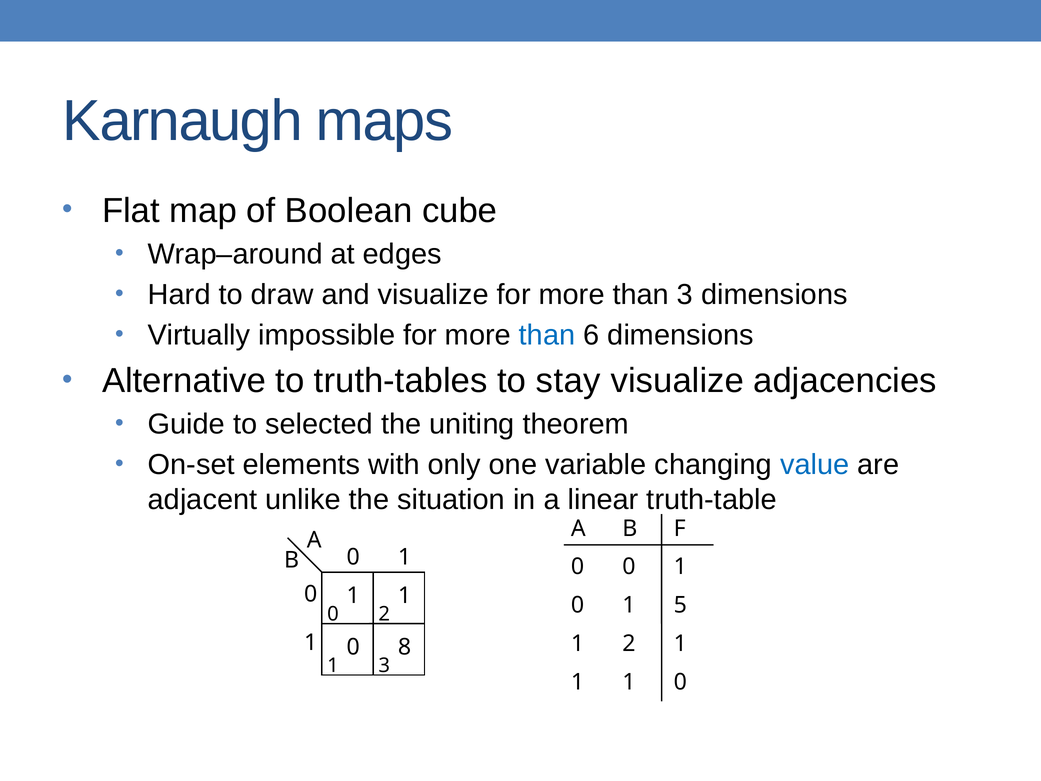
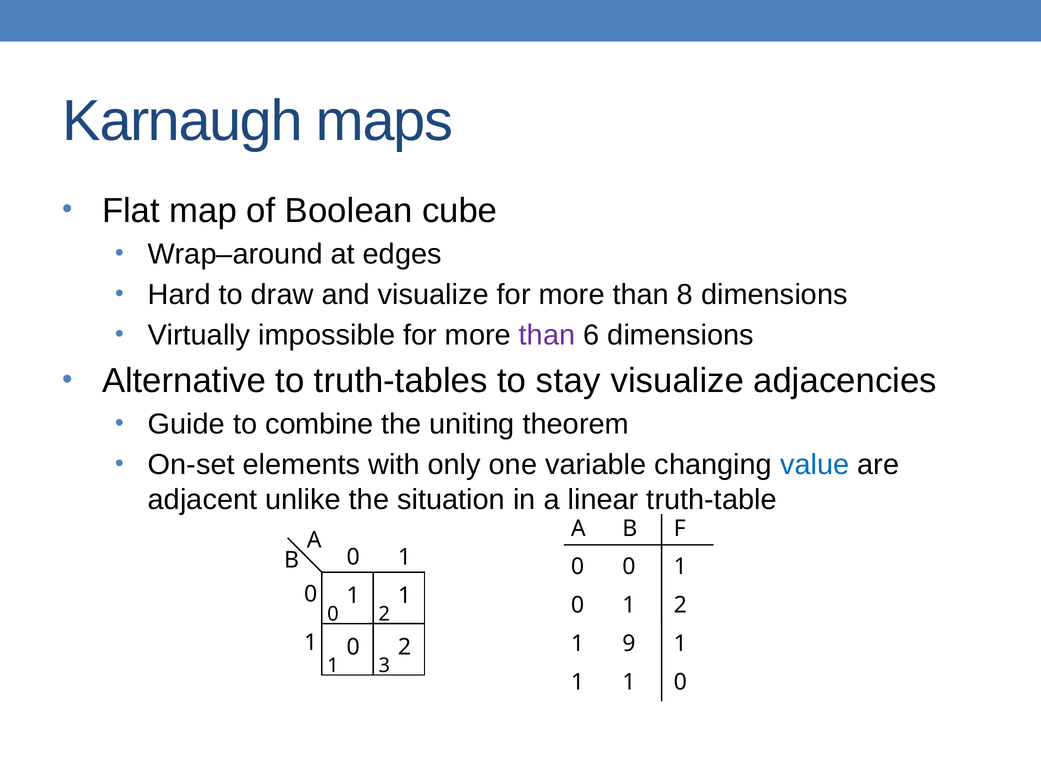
than 3: 3 -> 8 (685, 295)
than colour: blue -> purple (547, 335)
selected: selected -> combine (319, 424)
1 5: 5 -> 2 (680, 605)
1 2: 2 -> 9 (629, 644)
8: 8 -> 2 (405, 647)
